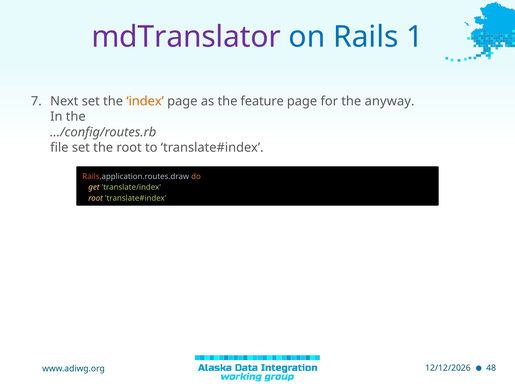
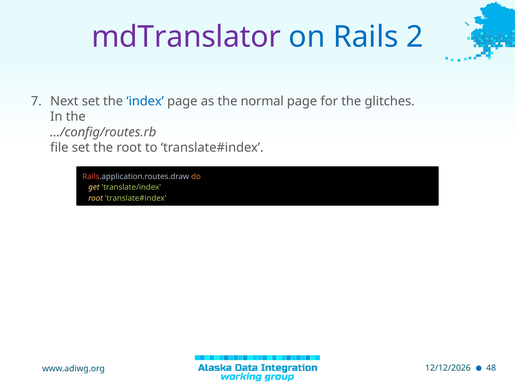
1: 1 -> 2 (415, 37)
index colour: orange -> blue (145, 101)
feature: feature -> normal (262, 101)
anyway: anyway -> glitches (390, 101)
